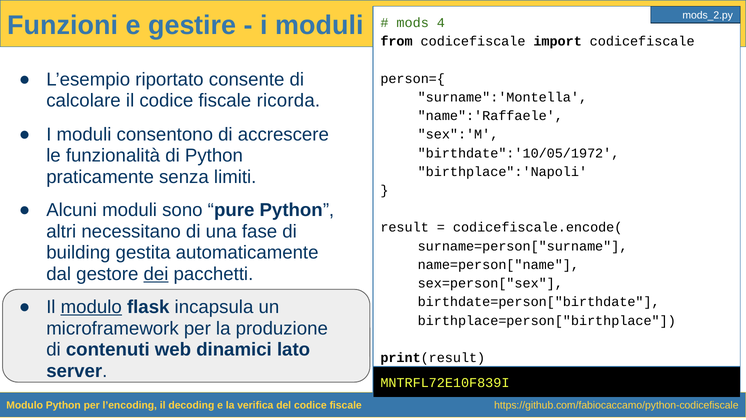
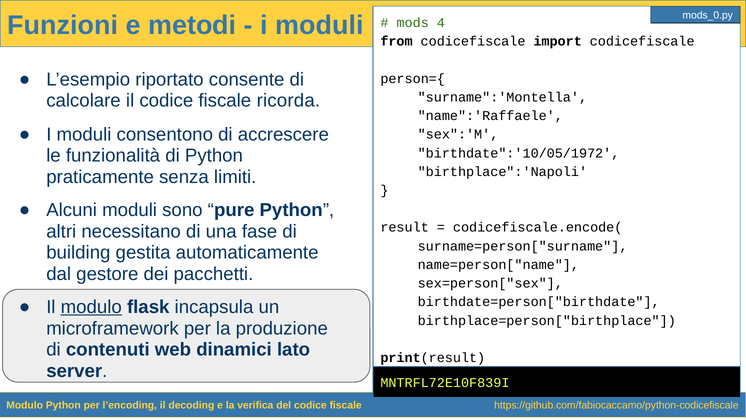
mods_2.py: mods_2.py -> mods_0.py (708, 15)
gestire: gestire -> metodi (192, 26)
dei underline: present -> none (156, 274)
